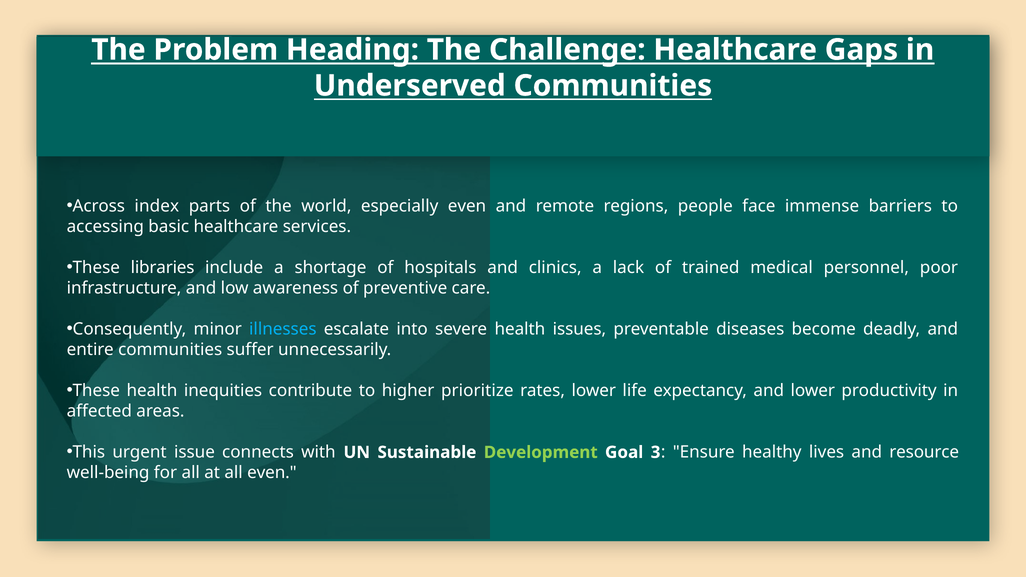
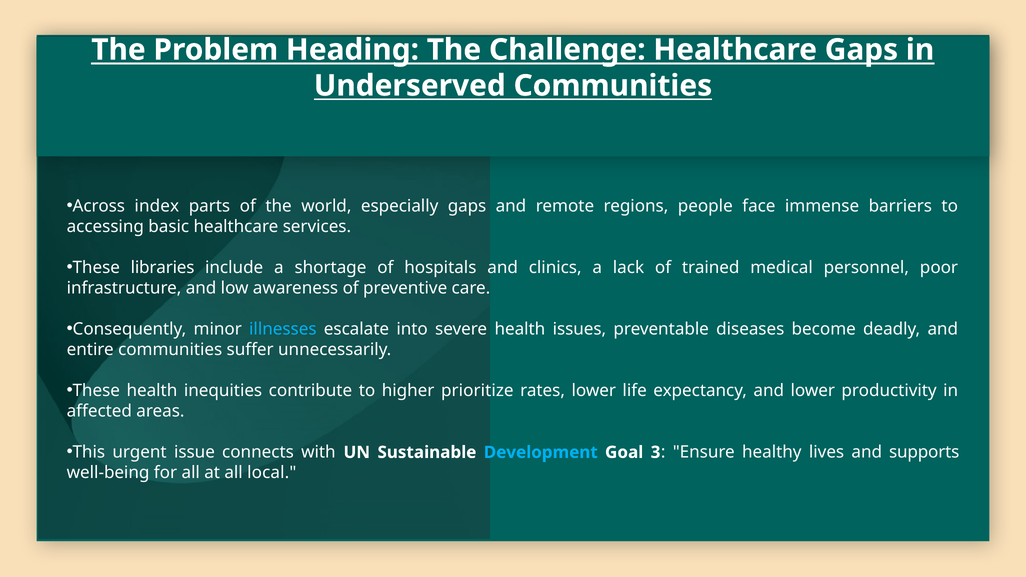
especially even: even -> gaps (467, 206)
Development colour: light green -> light blue (541, 452)
resource: resource -> supports (924, 452)
all even: even -> local (272, 473)
